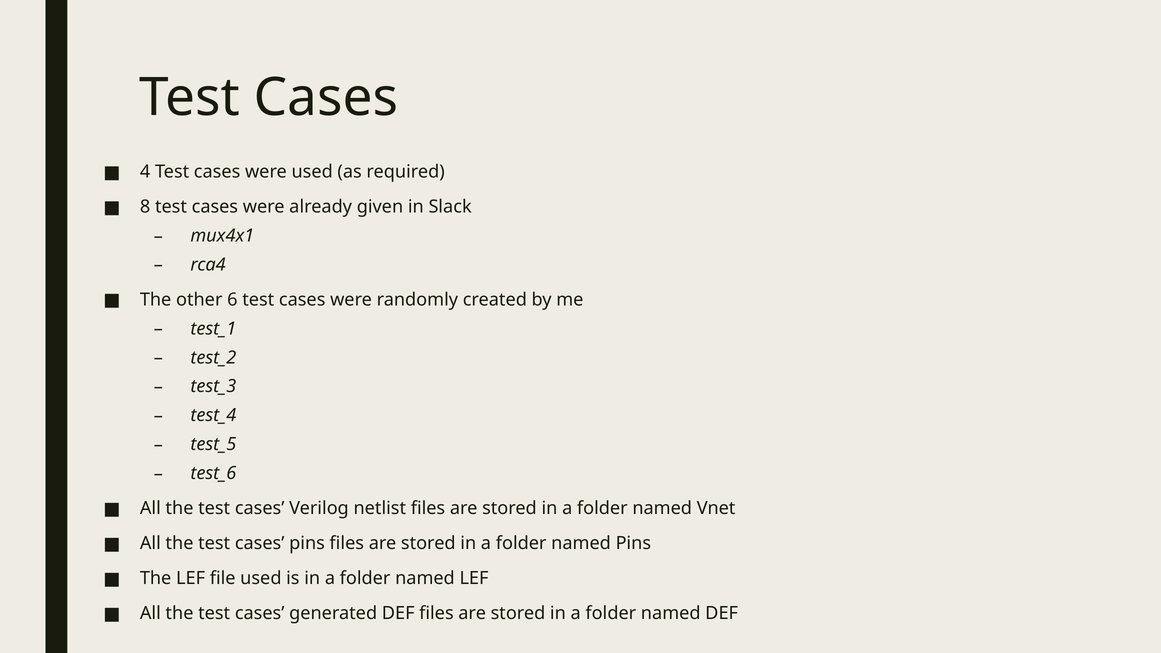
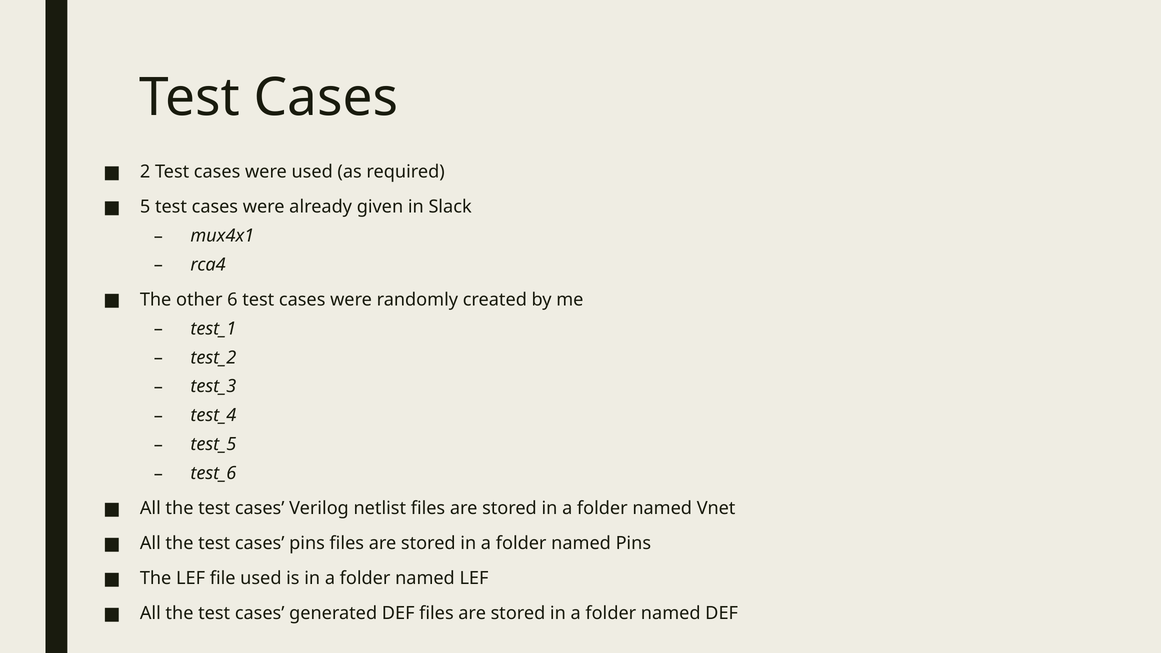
4: 4 -> 2 (145, 172)
8: 8 -> 5 (145, 207)
